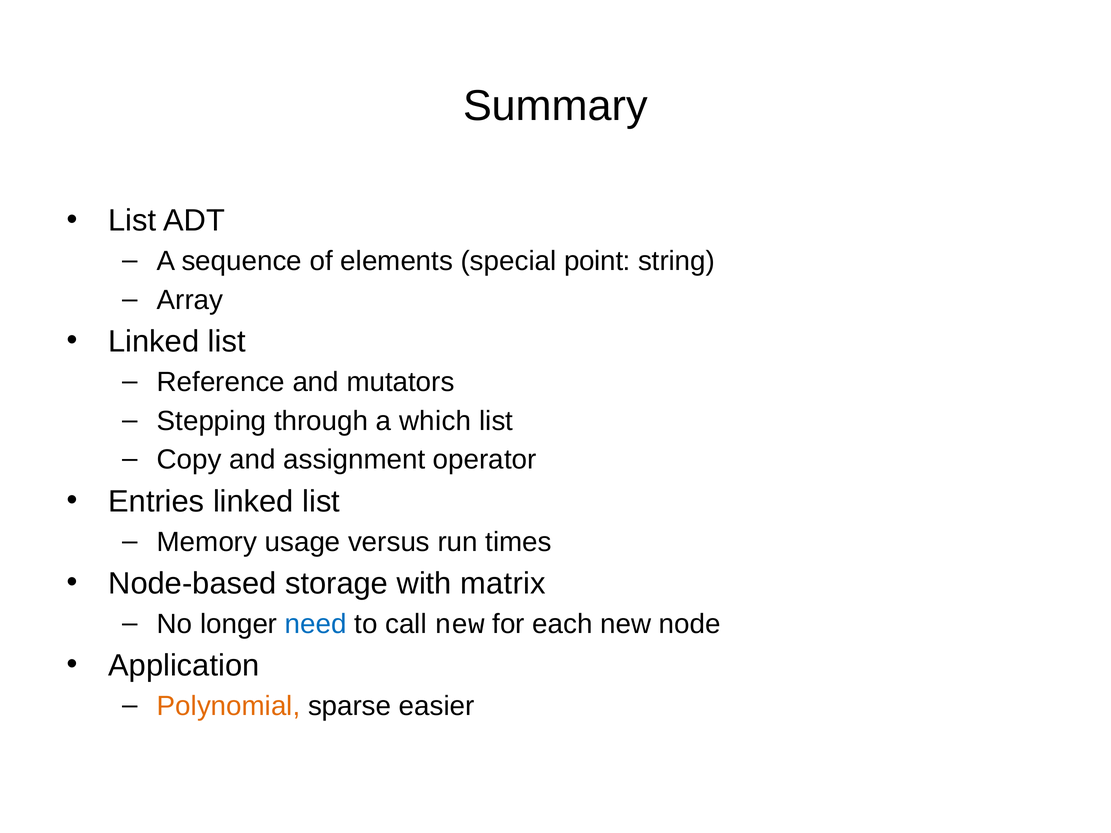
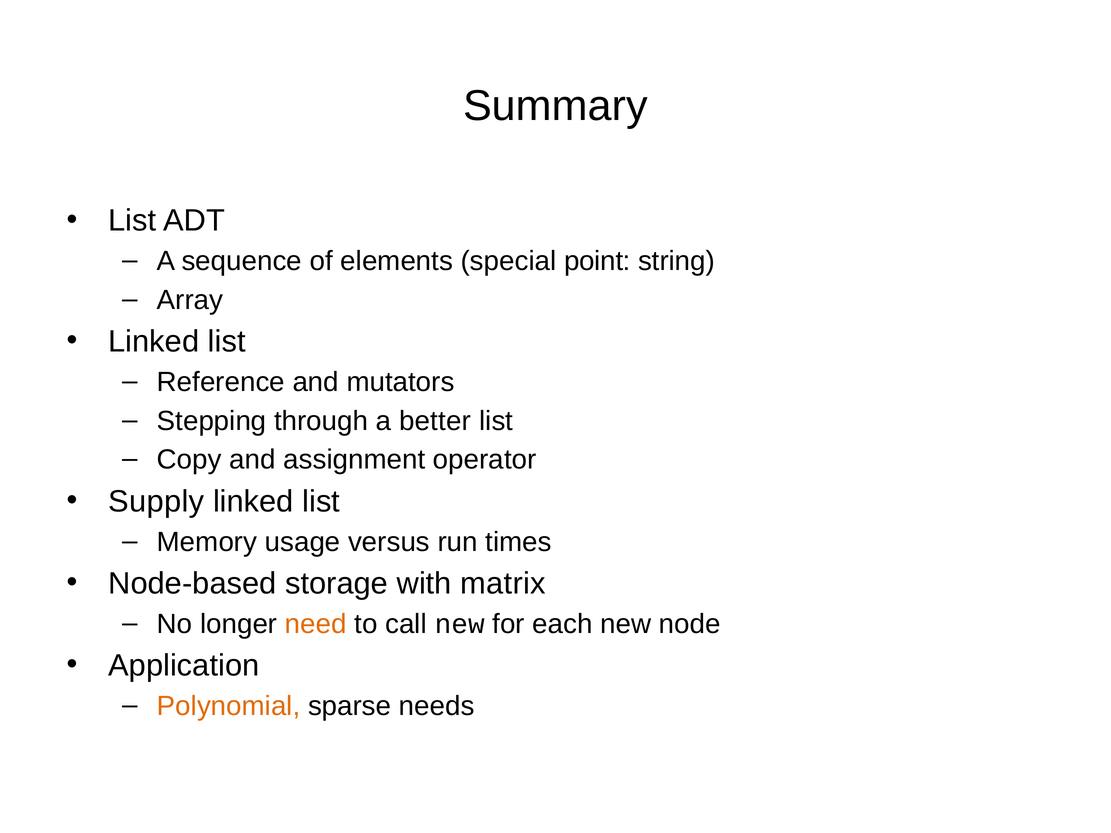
which: which -> better (435, 421)
Entries: Entries -> Supply (156, 502)
need colour: blue -> orange (316, 624)
easier: easier -> needs (437, 706)
